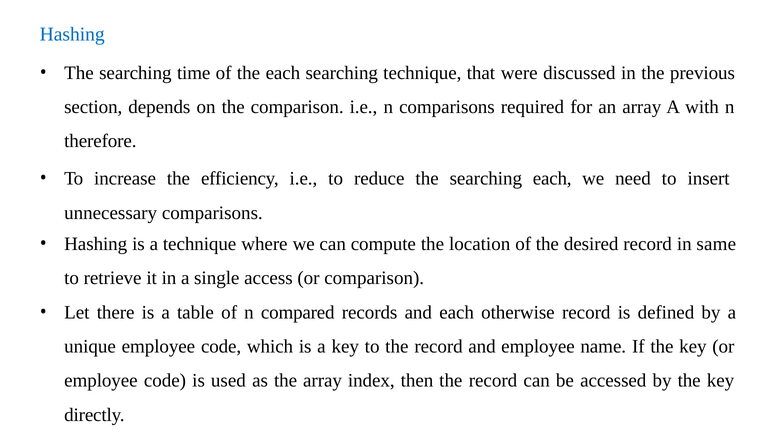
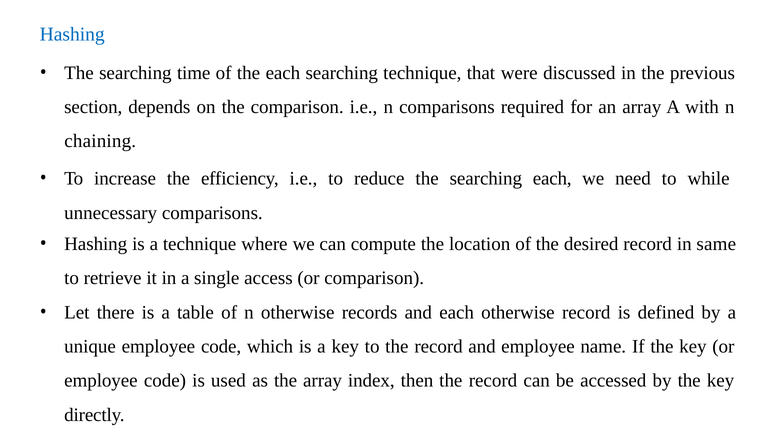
therefore: therefore -> chaining (100, 141)
insert: insert -> while (709, 179)
n compared: compared -> otherwise (298, 313)
